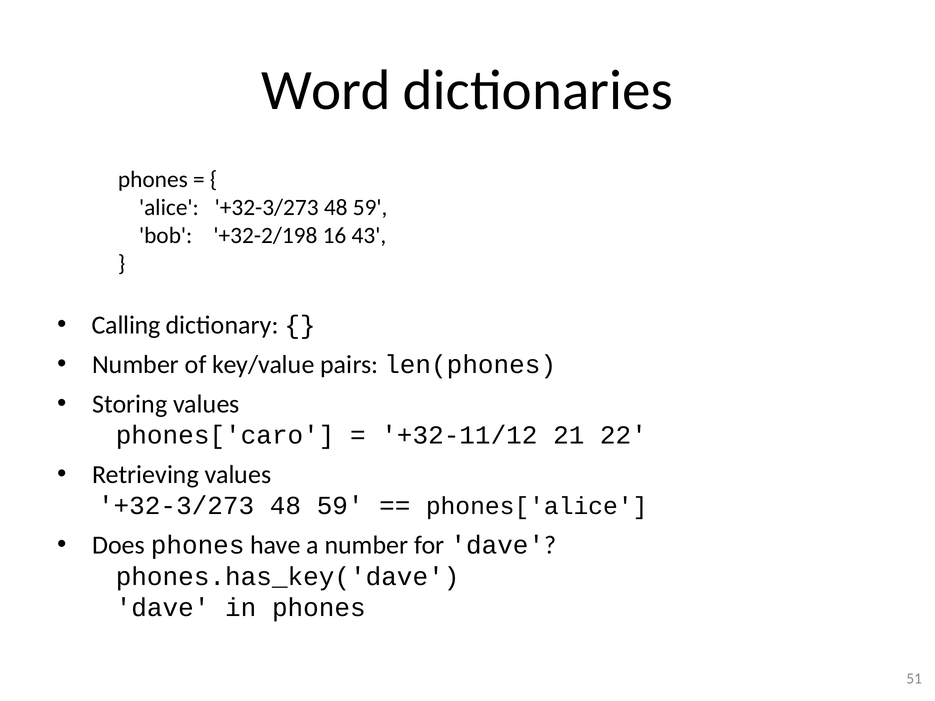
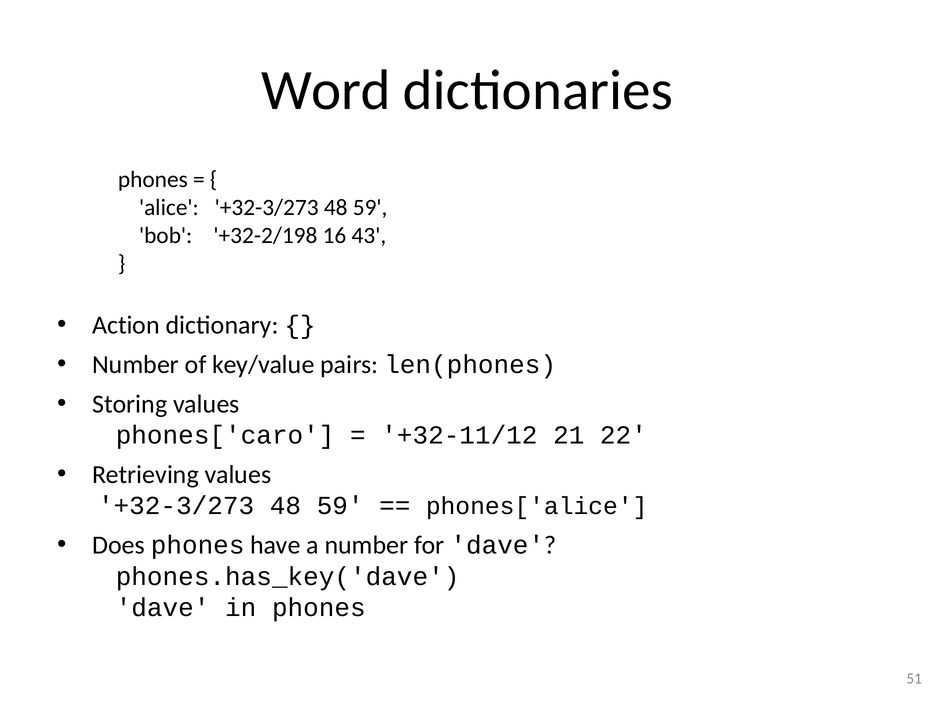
Calling: Calling -> Action (126, 325)
